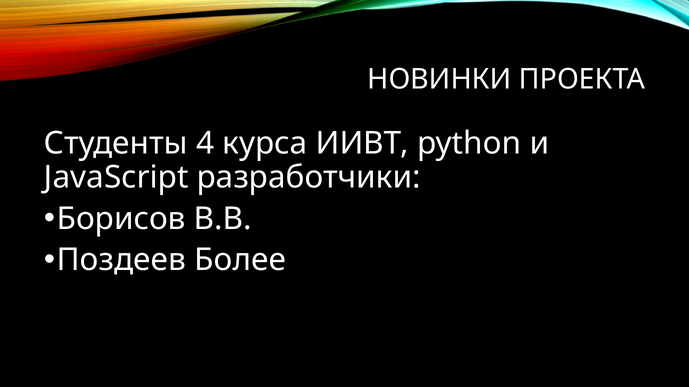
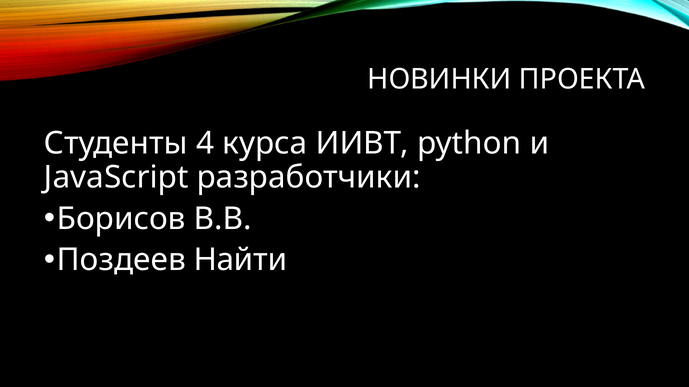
Более: Более -> Найти (240, 260)
